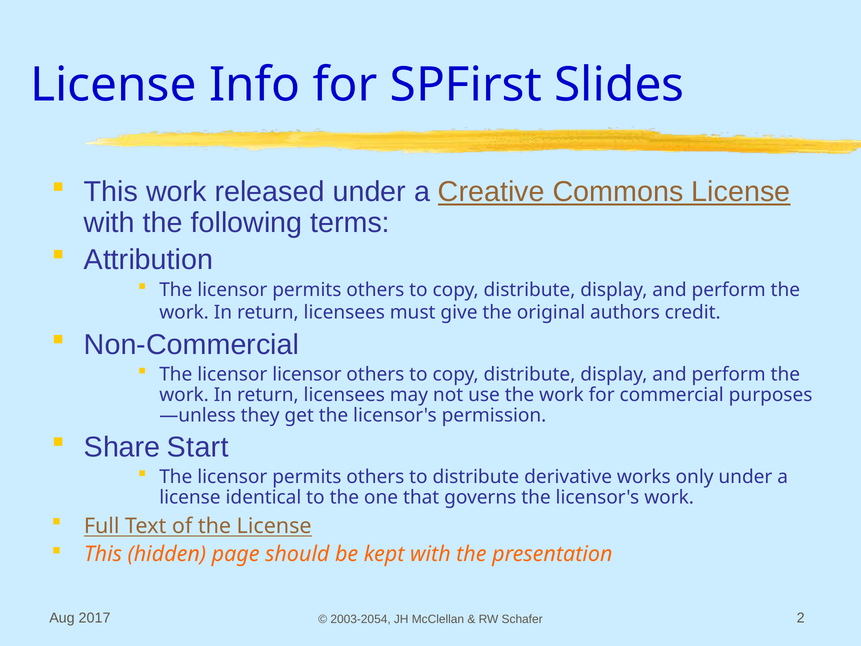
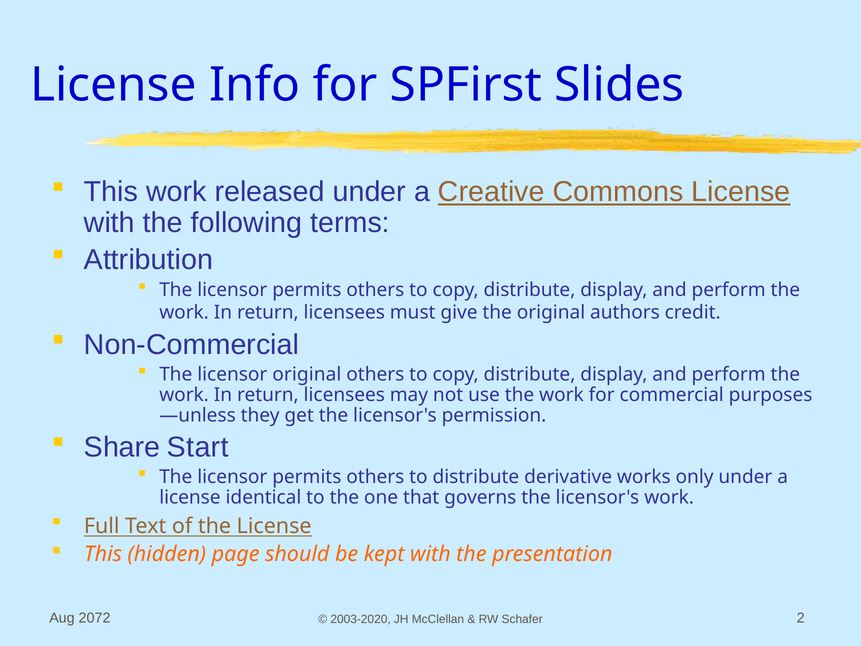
licensor licensor: licensor -> original (307, 374)
2017: 2017 -> 2072 (95, 618)
2003-2054: 2003-2054 -> 2003-2020 (361, 619)
